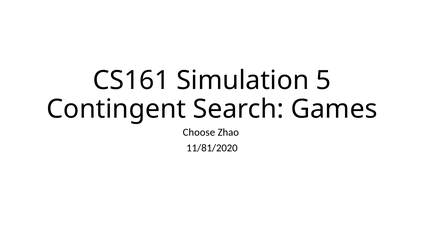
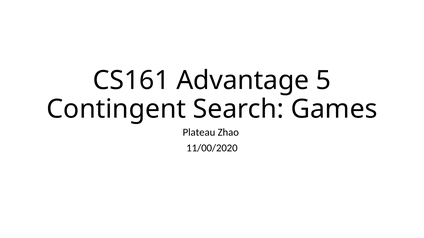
Simulation: Simulation -> Advantage (243, 81)
Choose: Choose -> Plateau (199, 133)
11/81/2020: 11/81/2020 -> 11/00/2020 (212, 148)
